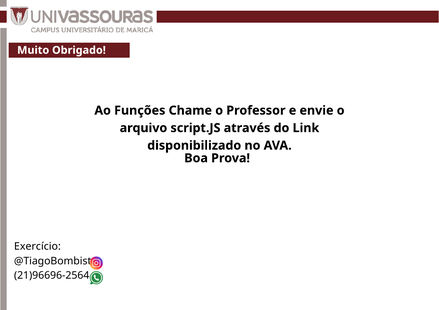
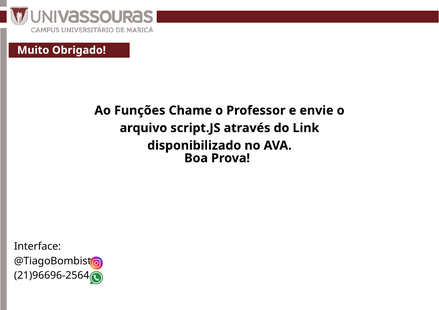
Exercício: Exercício -> Interface (38, 247)
